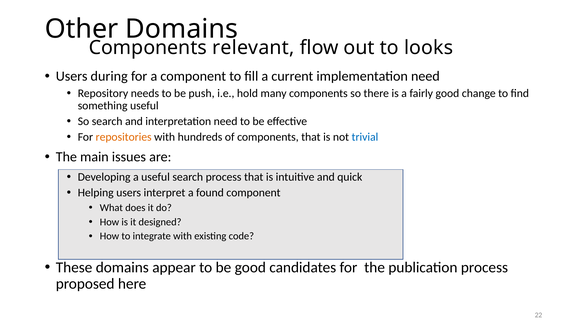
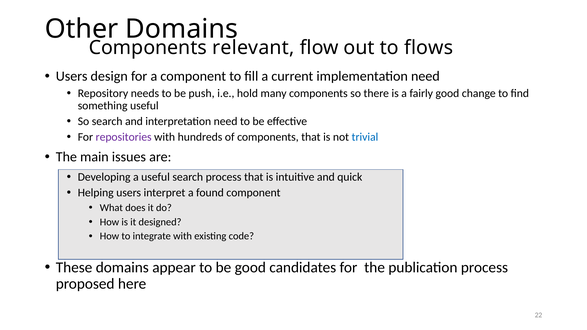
looks: looks -> flows (429, 48)
during: during -> design (109, 76)
repositories colour: orange -> purple (124, 137)
